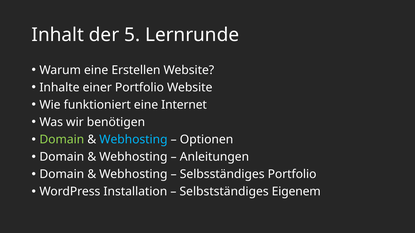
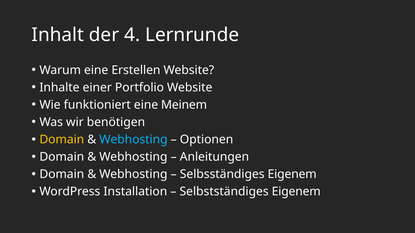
5: 5 -> 4 (132, 35)
Internet: Internet -> Meinem (184, 105)
Domain colour: light green -> yellow (62, 140)
Selbsständiges Portfolio: Portfolio -> Eigenem (292, 175)
